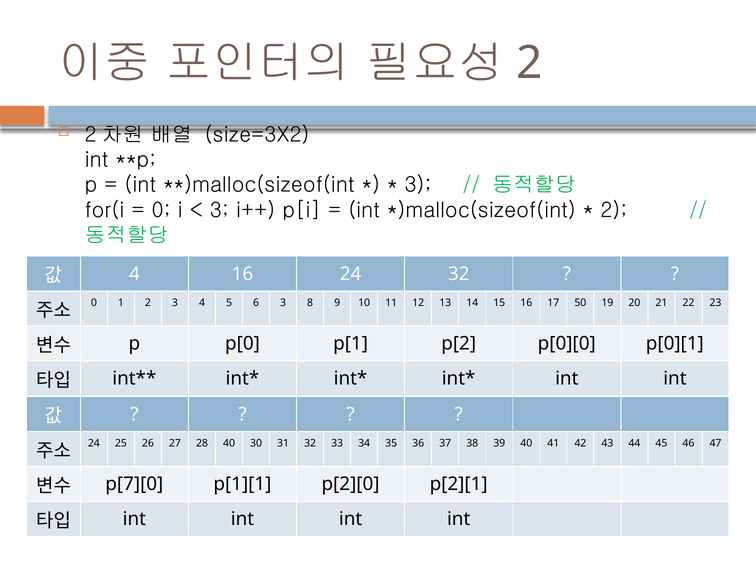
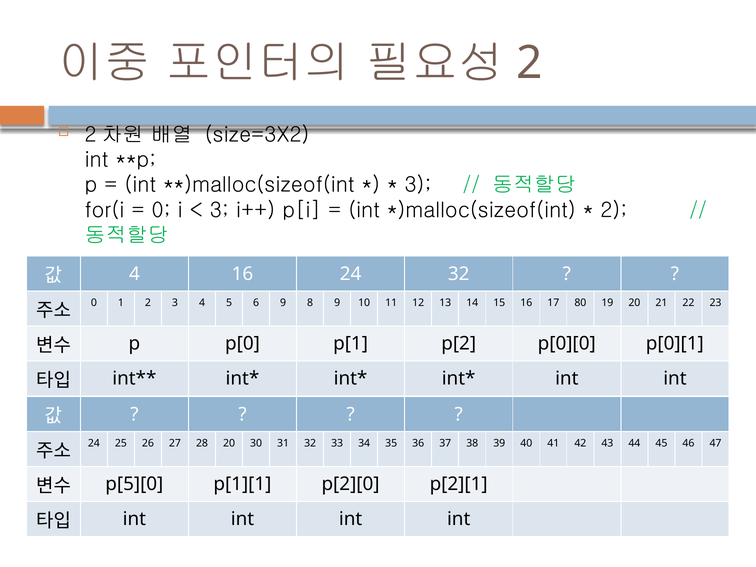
6 3: 3 -> 9 (283, 303)
50: 50 -> 80 (580, 303)
28 40: 40 -> 20 (229, 443)
p[7][0: p[7][0 -> p[5][0 (134, 484)
